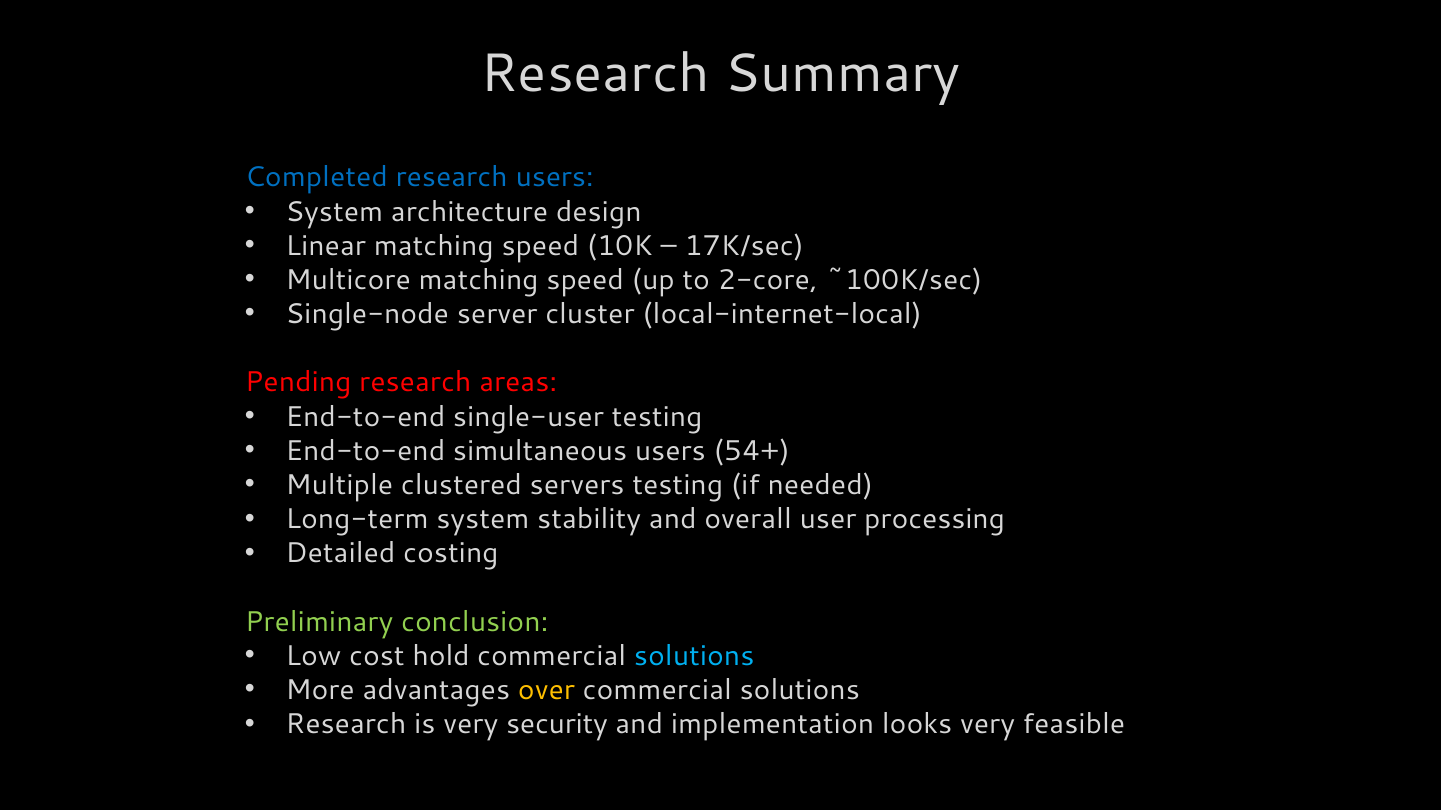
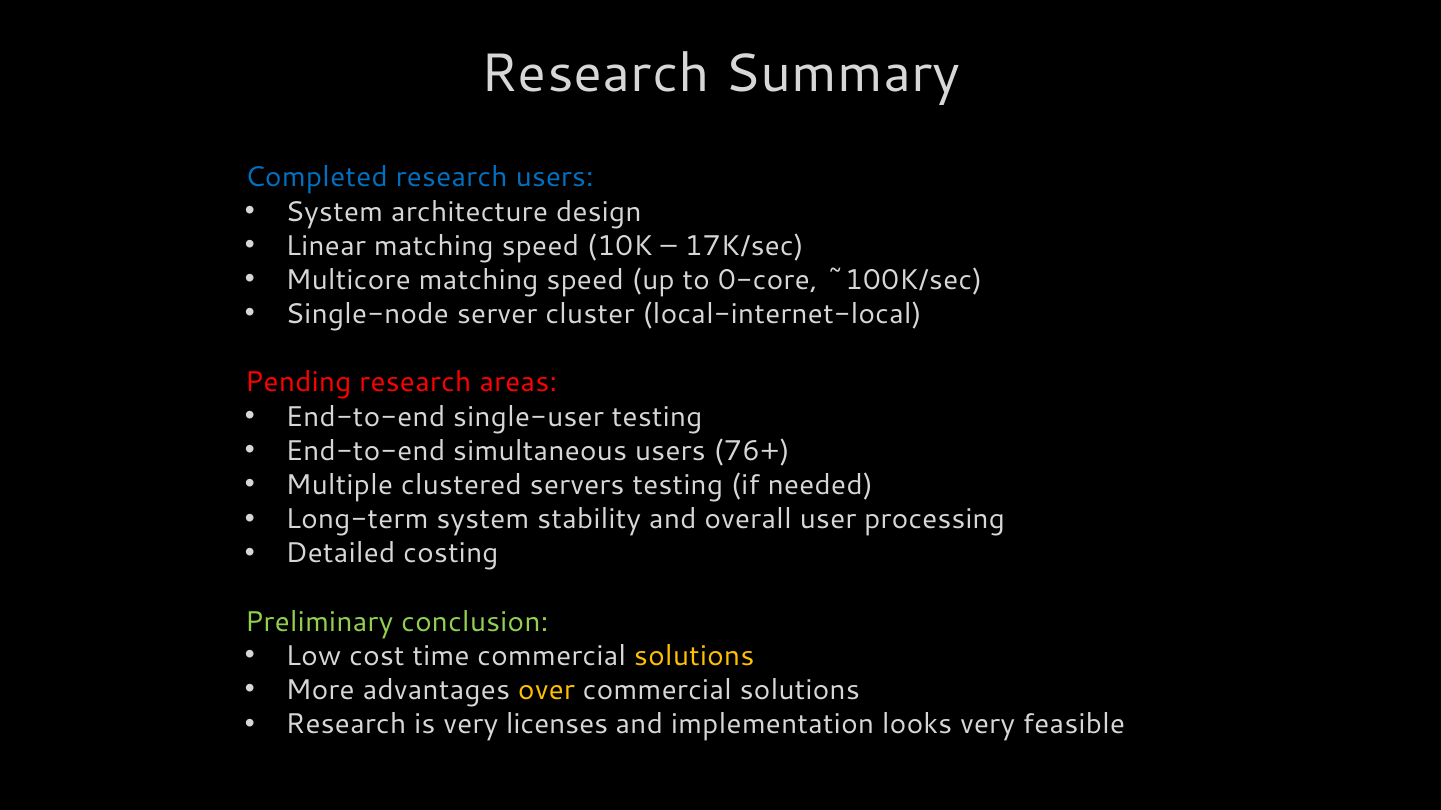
2-core: 2-core -> 0-core (768, 280)
54+: 54+ -> 76+ (752, 451)
hold: hold -> time (441, 657)
solutions colour: light blue -> yellow (694, 657)
security: security -> licenses (557, 725)
